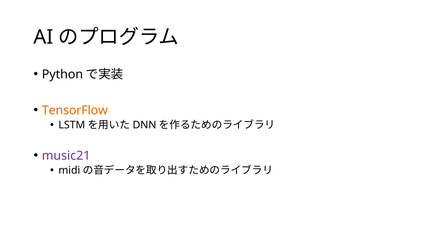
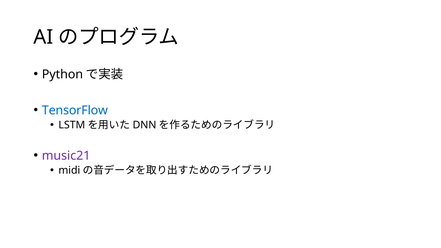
TensorFlow colour: orange -> blue (75, 110)
